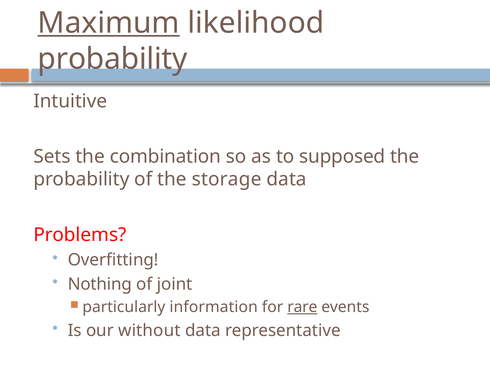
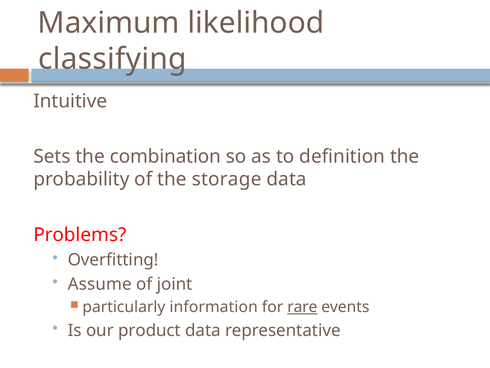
Maximum underline: present -> none (109, 23)
probability: probability -> classifying (112, 59)
supposed: supposed -> definition (342, 156)
Nothing: Nothing -> Assume (100, 284)
without: without -> product (150, 330)
